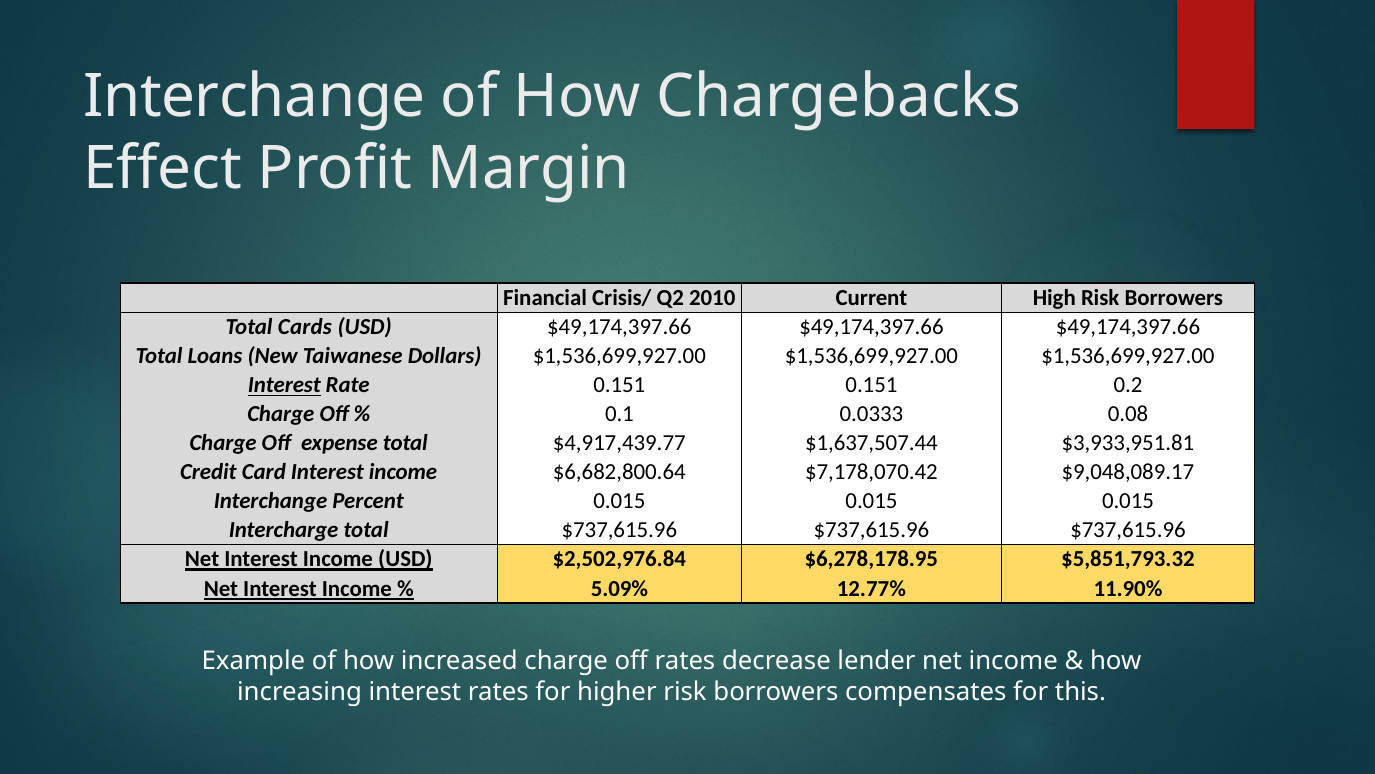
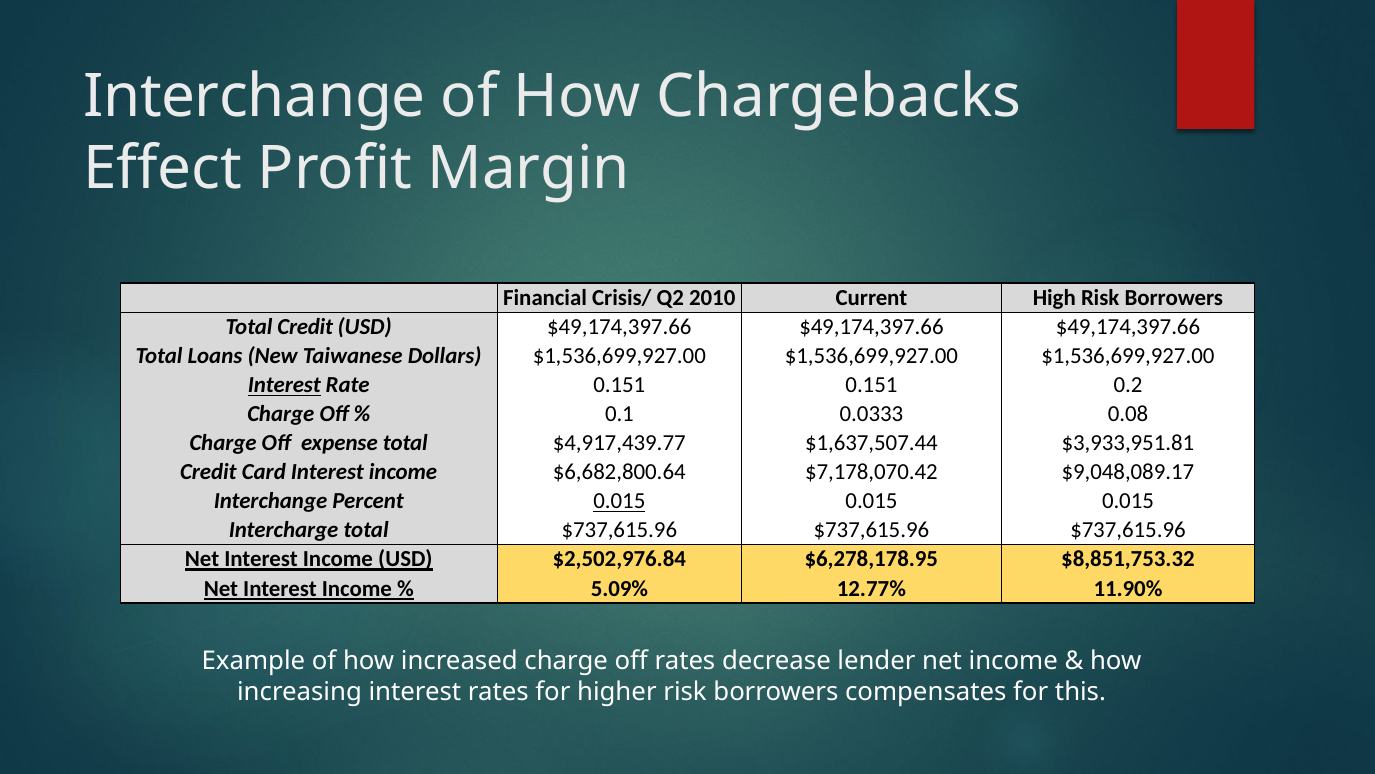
Total Cards: Cards -> Credit (305, 327)
0.015 underline: none -> present (619, 501)
$5,851,793.32: $5,851,793.32 -> $8,851,753.32 (1128, 559)
